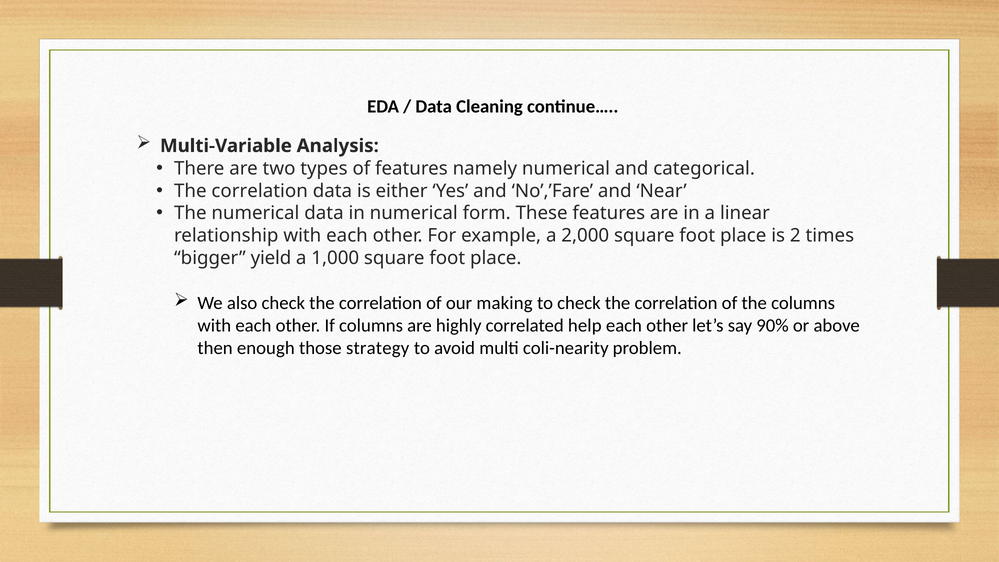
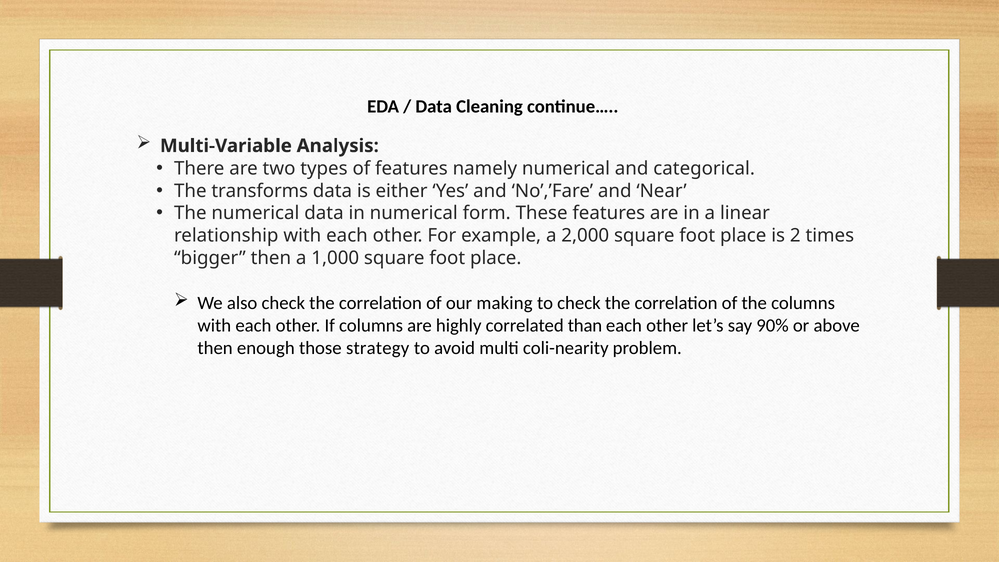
correlation: correlation -> transforms (260, 191)
bigger yield: yield -> then (271, 258)
help: help -> than (585, 326)
